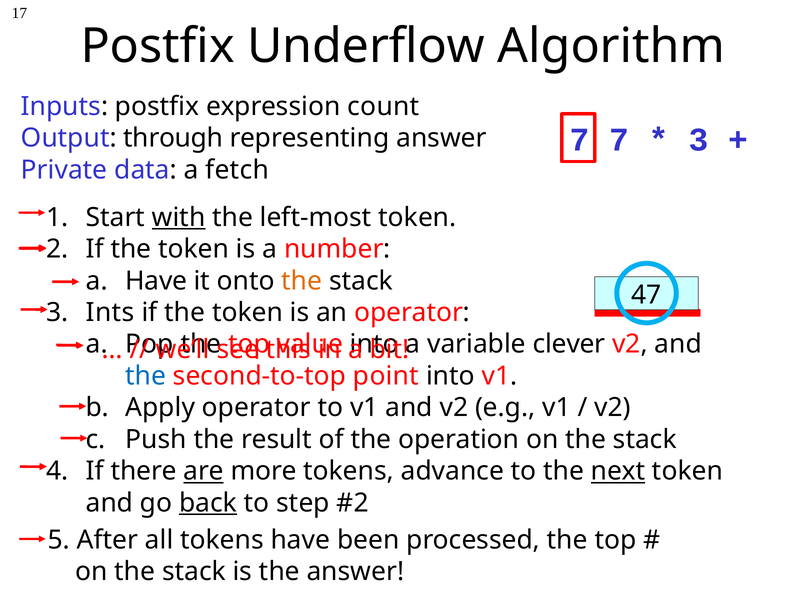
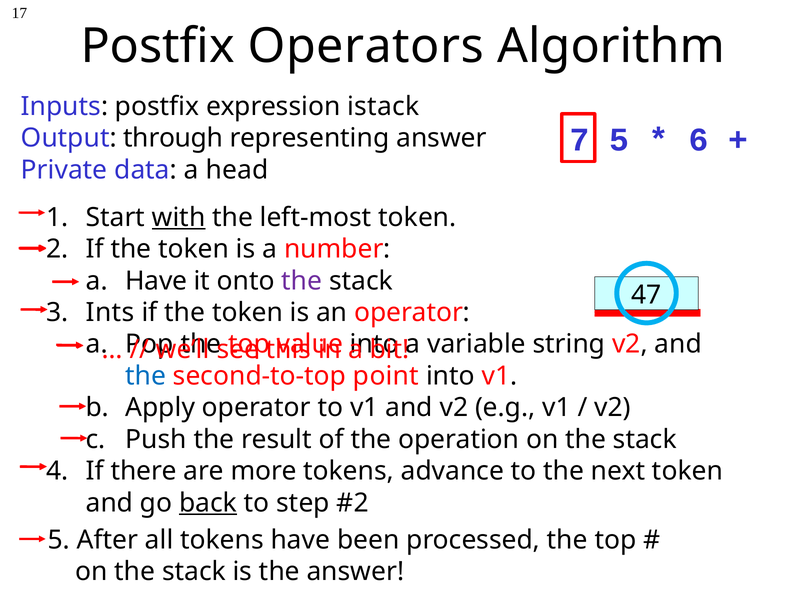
Underflow: Underflow -> Operators (366, 46)
count: count -> istack (383, 106)
7 7: 7 -> 5 (619, 140)
3: 3 -> 6 (698, 140)
fetch: fetch -> head (237, 170)
the colour: orange -> purple (302, 281)
clever: clever -> string (569, 344)
are underline: present -> none (204, 471)
next underline: present -> none (618, 471)
